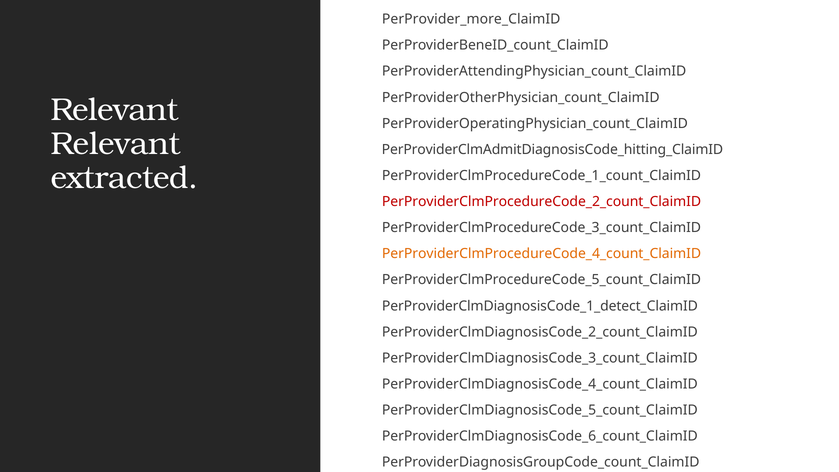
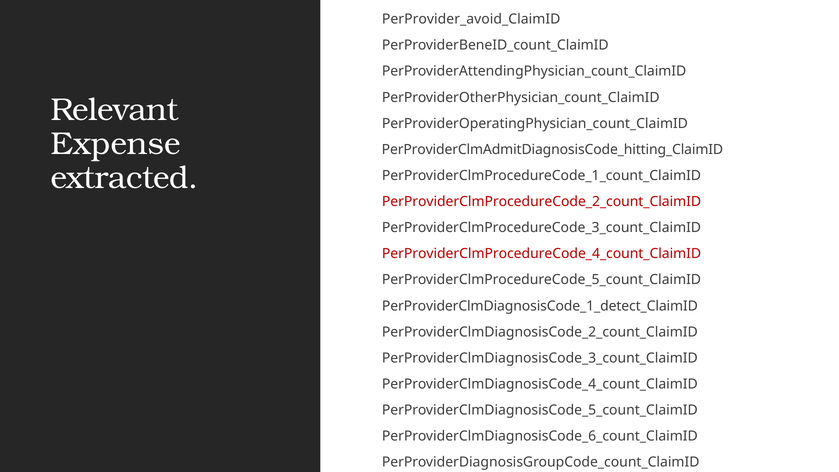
PerProvider_more_ClaimID: PerProvider_more_ClaimID -> PerProvider_avoid_ClaimID (471, 19)
Relevant: Relevant -> Expense (116, 144)
PerProviderClmProcedureCode_4_count_ClaimID colour: orange -> red (542, 254)
